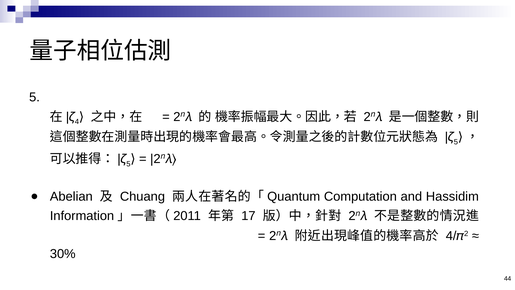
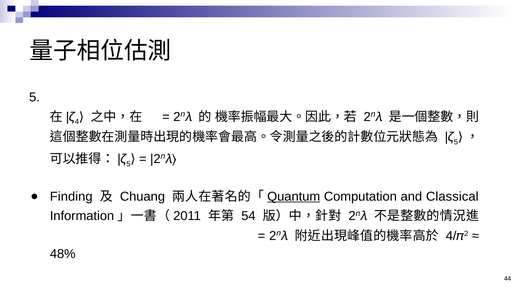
Abelian: Abelian -> Finding (71, 196)
Quantum underline: none -> present (294, 196)
Hassidim: Hassidim -> Classical (452, 196)
17: 17 -> 54 (248, 216)
30%: 30% -> 48% (63, 254)
